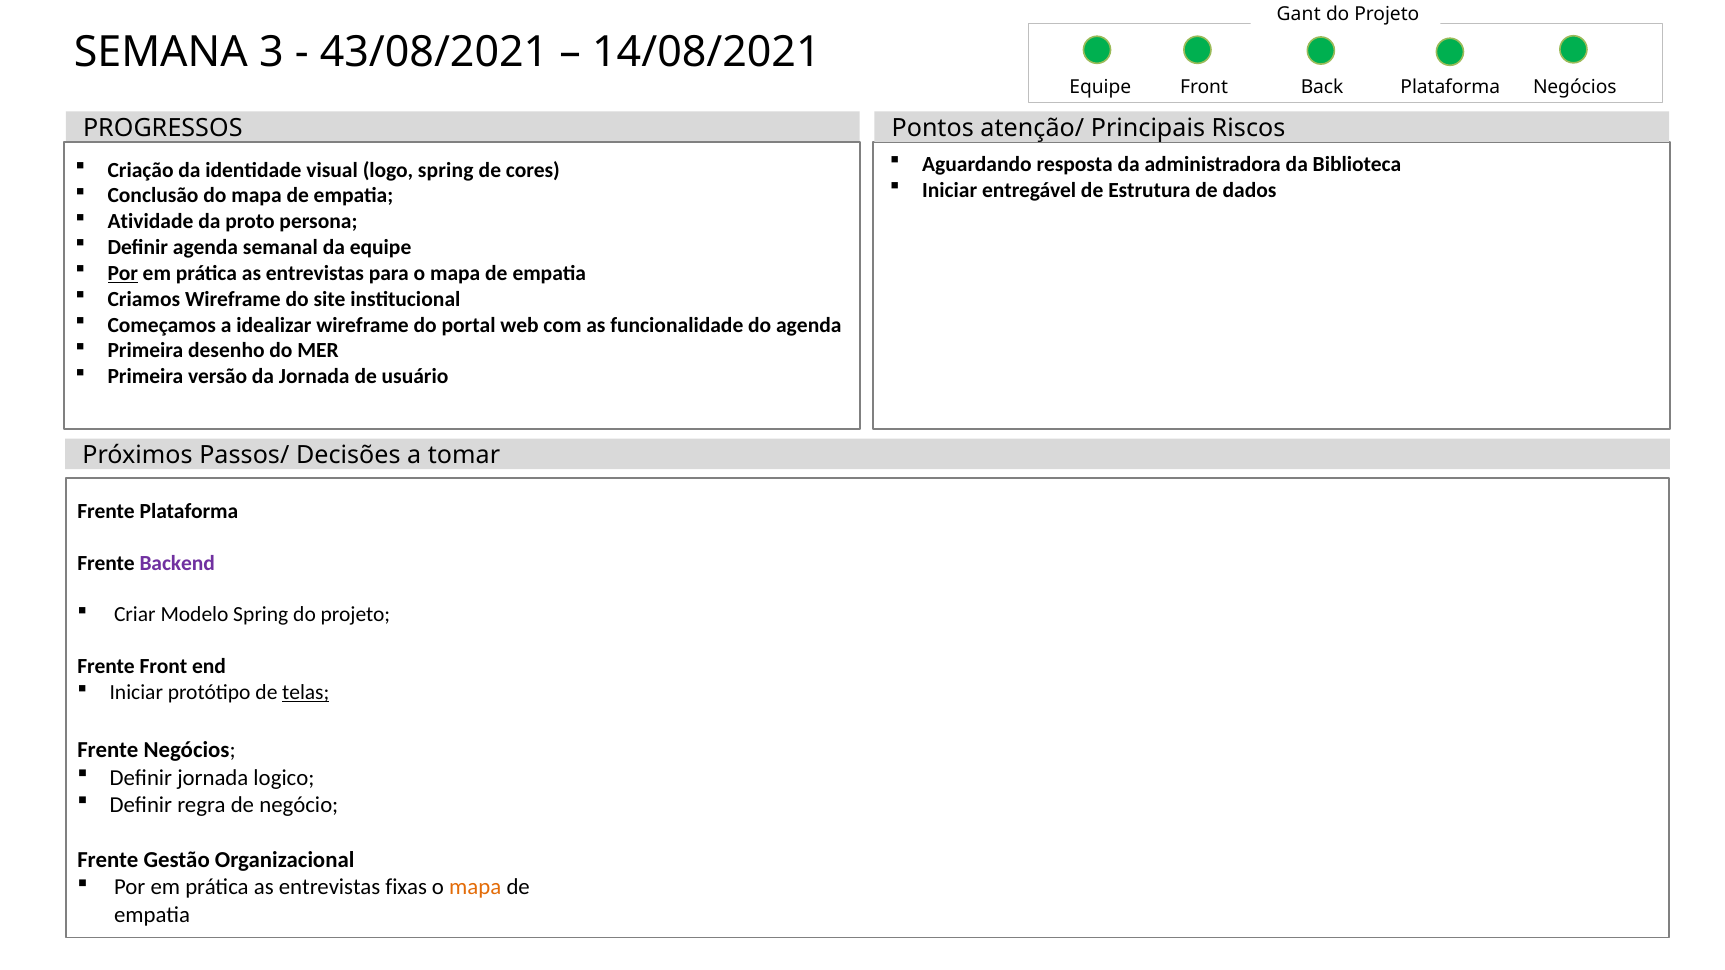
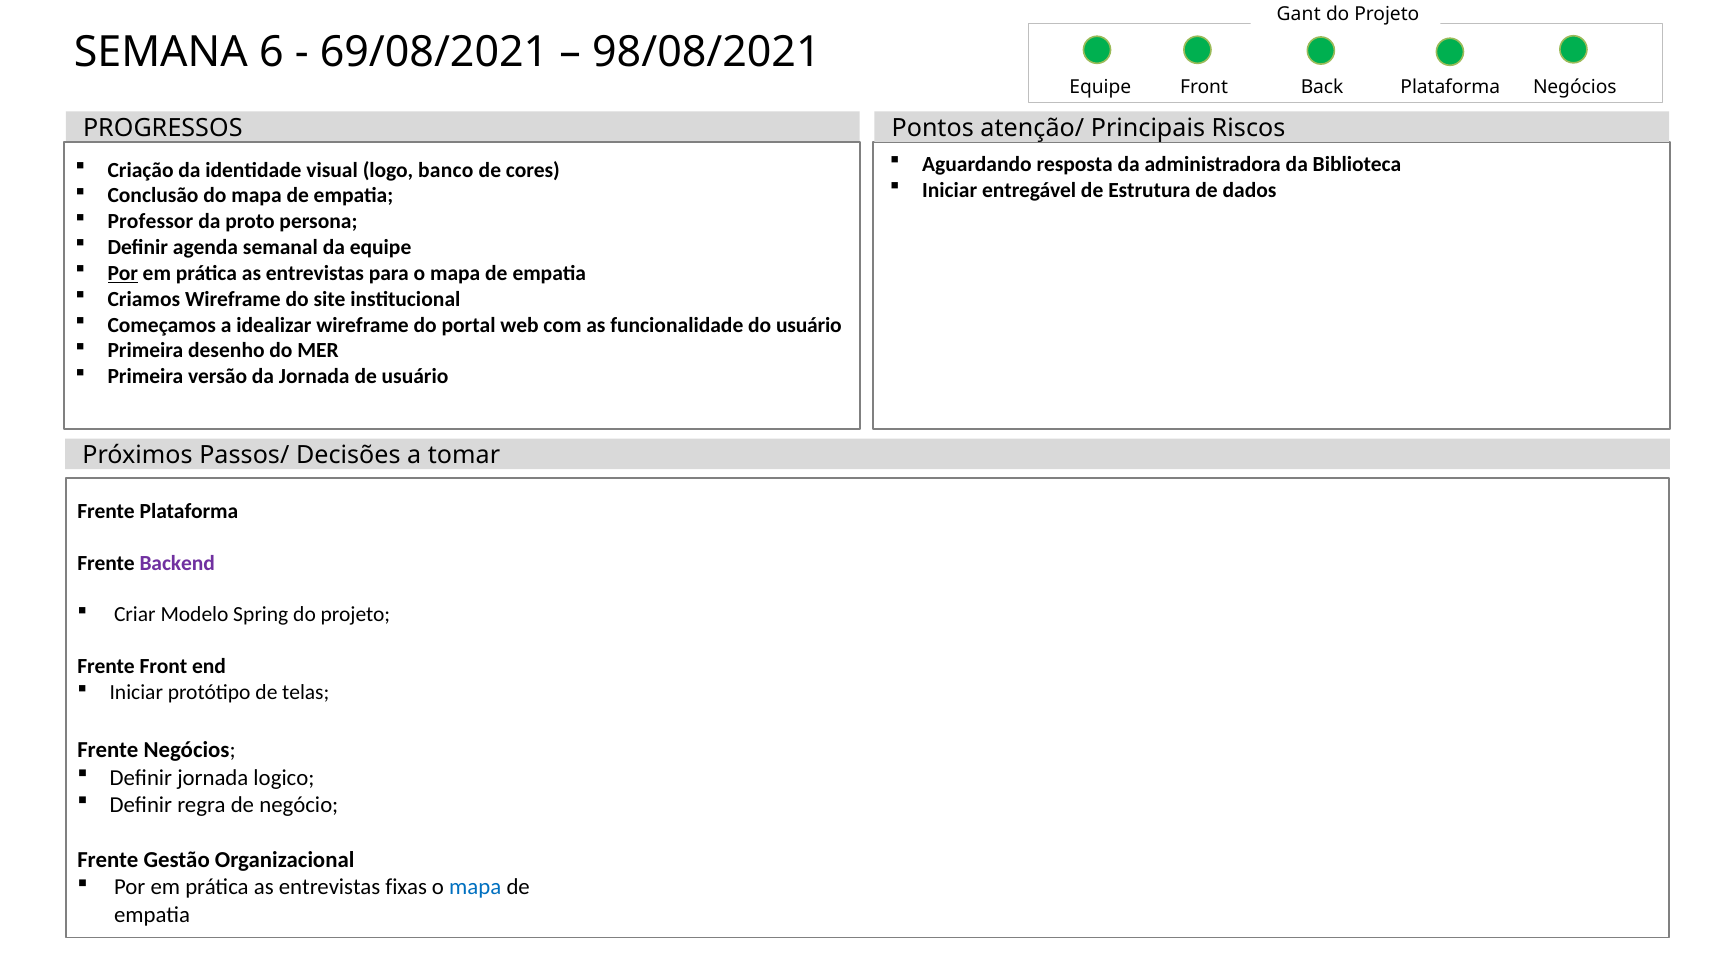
3: 3 -> 6 (271, 53)
43/08/2021: 43/08/2021 -> 69/08/2021 (434, 53)
14/08/2021: 14/08/2021 -> 98/08/2021 (706, 53)
logo spring: spring -> banco (446, 170)
Atividade: Atividade -> Professor (150, 222)
do agenda: agenda -> usuário (809, 325)
telas underline: present -> none (306, 693)
mapa colour: orange -> blue (475, 888)
